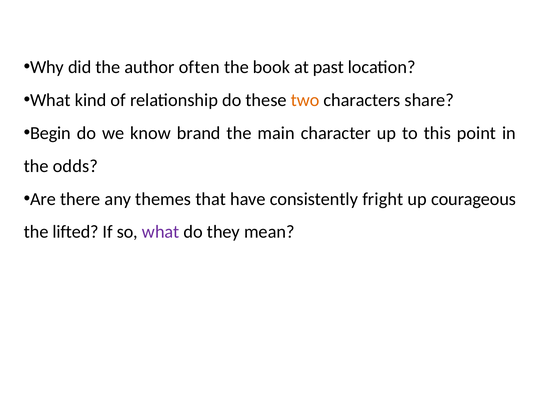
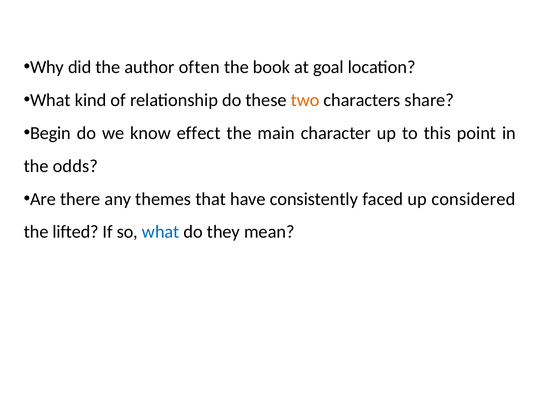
past: past -> goal (328, 67)
brand: brand -> effect (199, 133)
fright: fright -> faced (383, 199)
courageous: courageous -> considered (473, 199)
what colour: purple -> blue (161, 232)
